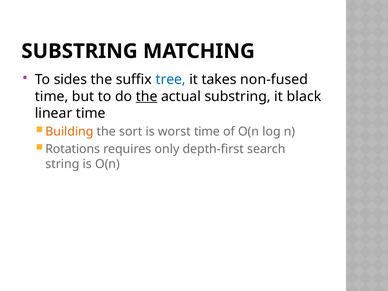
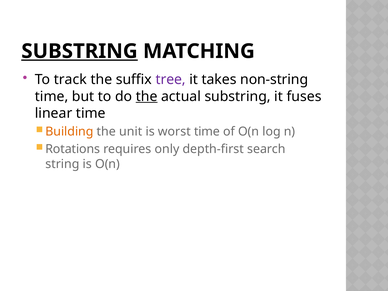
SUBSTRING underline: none -> present (80, 51)
sides: sides -> track (70, 80)
tree colour: blue -> purple (171, 80)
non-fused: non-fused -> non-string (274, 80)
black: black -> fuses (304, 96)
sort: sort -> unit (131, 132)
